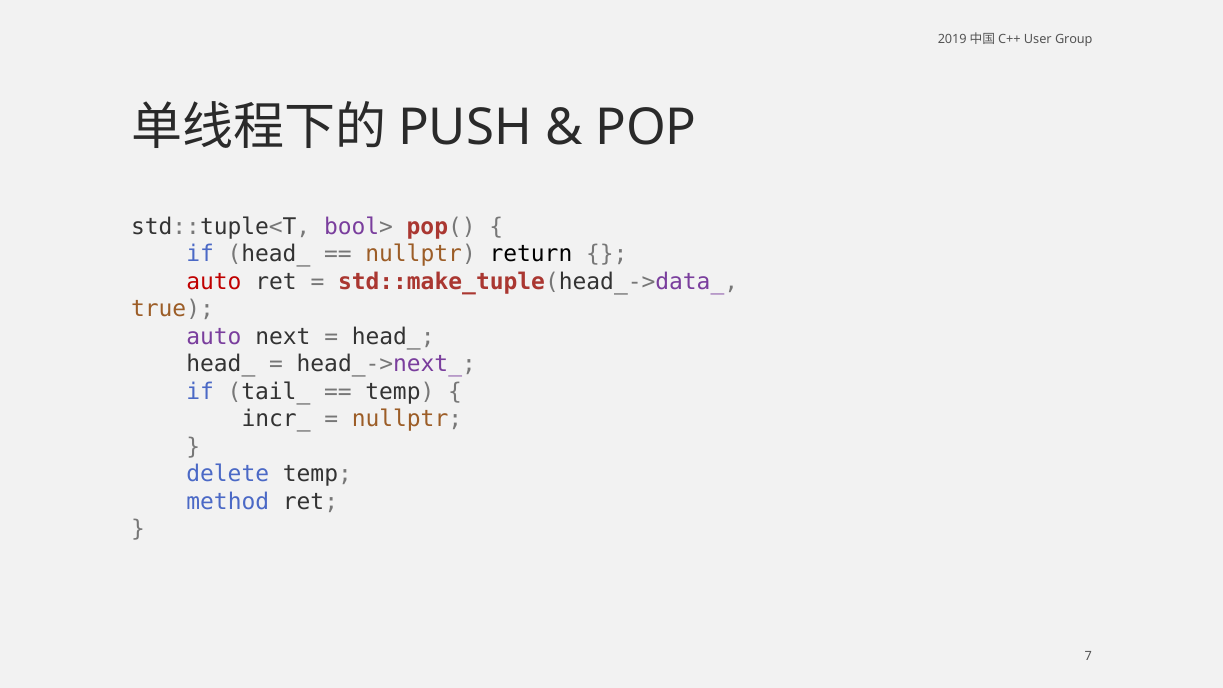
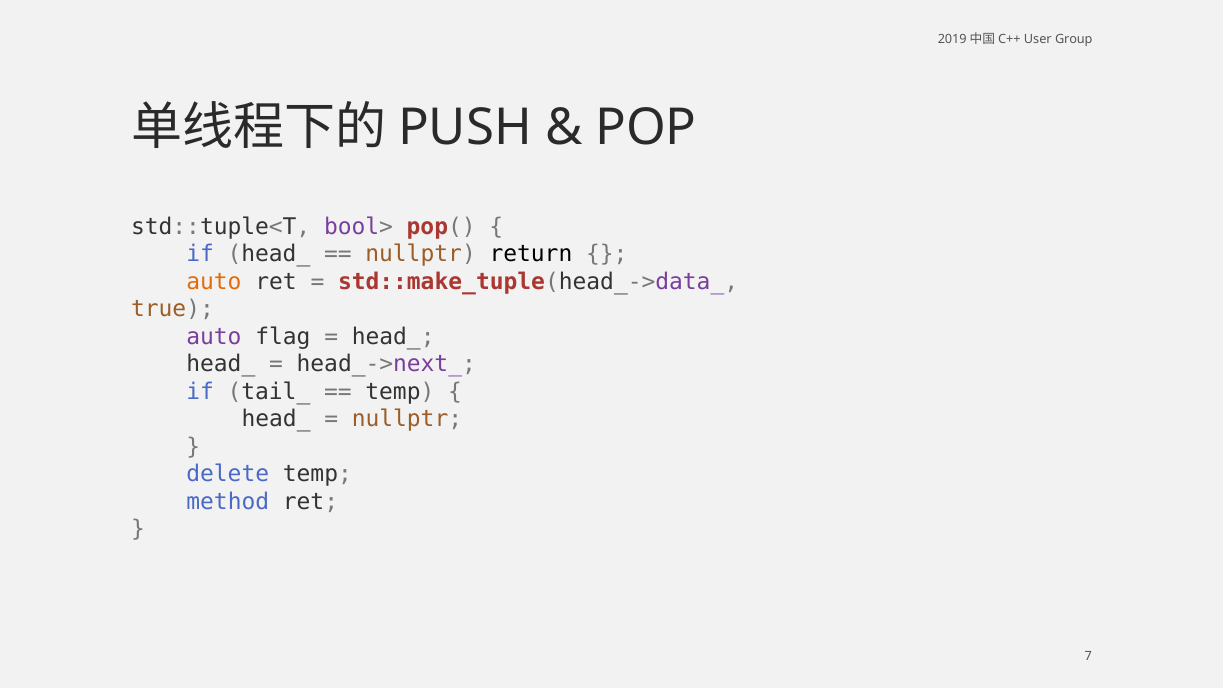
auto colour: red -> orange (214, 282)
next: next -> flag (283, 337)
incr_: incr_ -> head_ (276, 419)
